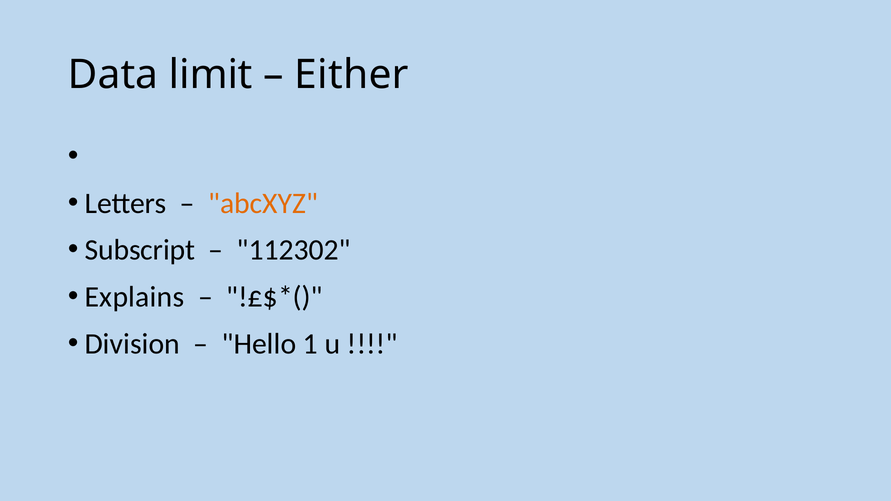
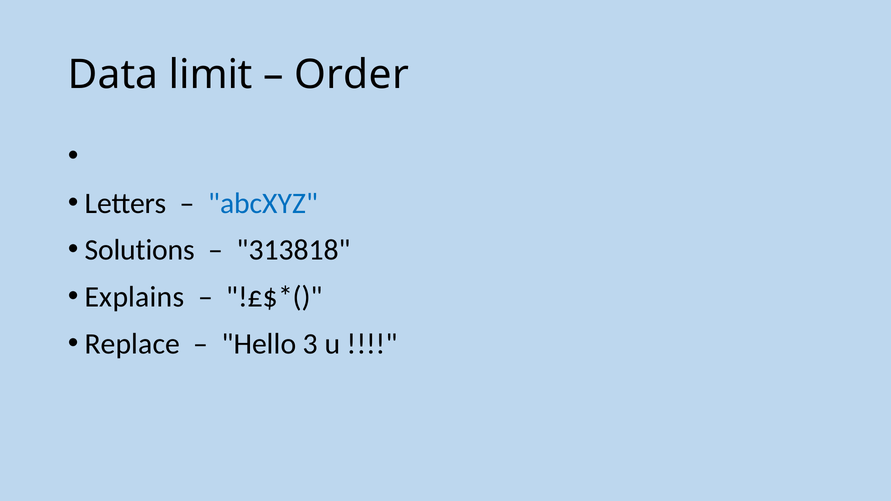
Either: Either -> Order (352, 75)
abcXYZ colour: orange -> blue (263, 203)
Subscript: Subscript -> Solutions (140, 250)
112302: 112302 -> 313818 (294, 250)
Division: Division -> Replace (132, 344)
1: 1 -> 3 (310, 344)
